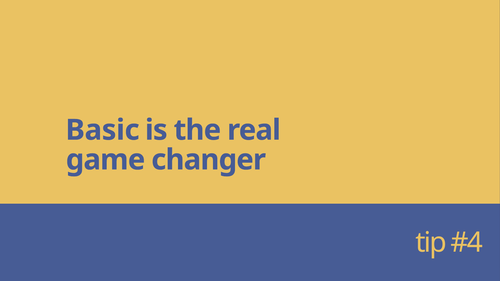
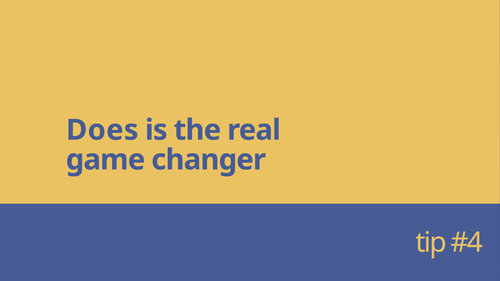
Basic: Basic -> Does (102, 130)
